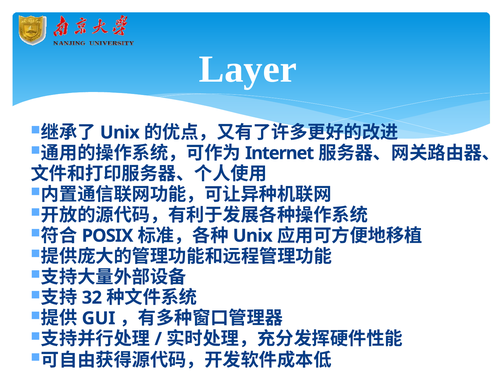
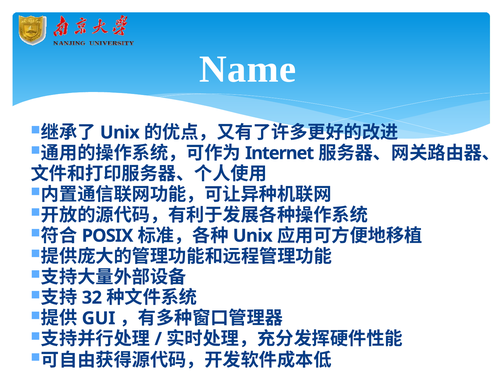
Layer: Layer -> Name (248, 69)
